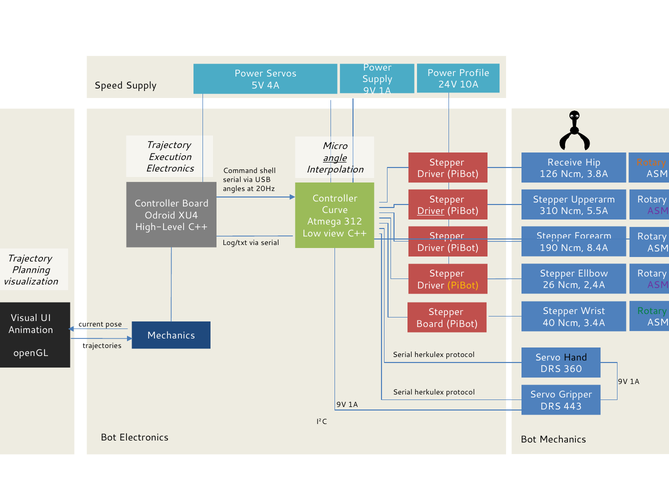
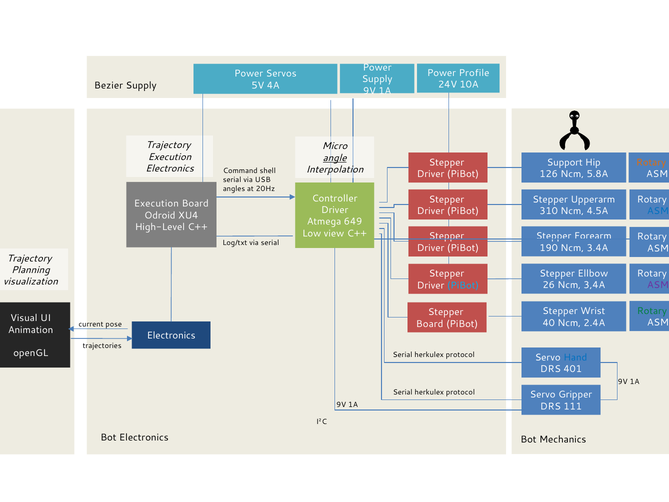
Speed: Speed -> Bezier (109, 85)
Receive: Receive -> Support (565, 162)
3.8A: 3.8A -> 5.8A (597, 174)
Controller: Controller -> Execution (156, 204)
Curve: Curve -> Driver (335, 210)
Driver underline: present -> none (431, 211)
5.5A: 5.5A -> 4.5A (597, 211)
ASM colour: purple -> blue (658, 211)
312: 312 -> 649 (353, 222)
8.4A: 8.4A -> 3.4A (597, 248)
2,4A: 2,4A -> 3,4A (594, 285)
PiBot colour: yellow -> light blue (463, 285)
3.4A: 3.4A -> 2.4A (594, 323)
Mechanics: Mechanics -> Electronics (171, 336)
Hand colour: black -> blue (575, 357)
360: 360 -> 401 (573, 369)
443: 443 -> 111 (573, 406)
